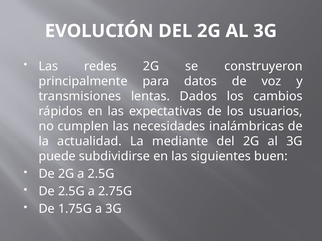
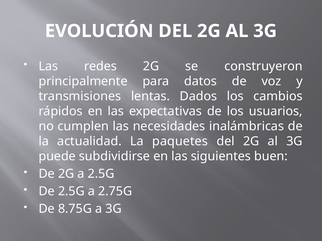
mediante: mediante -> paquetes (180, 142)
1.75G: 1.75G -> 8.75G (75, 209)
